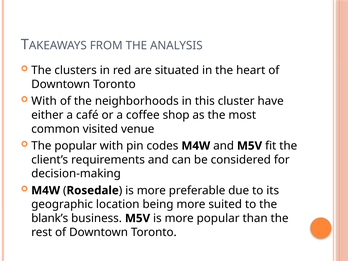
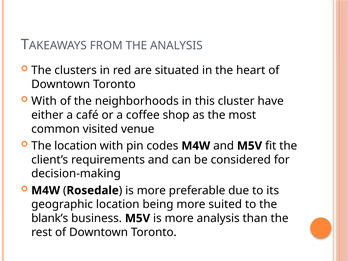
The popular: popular -> location (76, 146)
more popular: popular -> analysis (218, 218)
